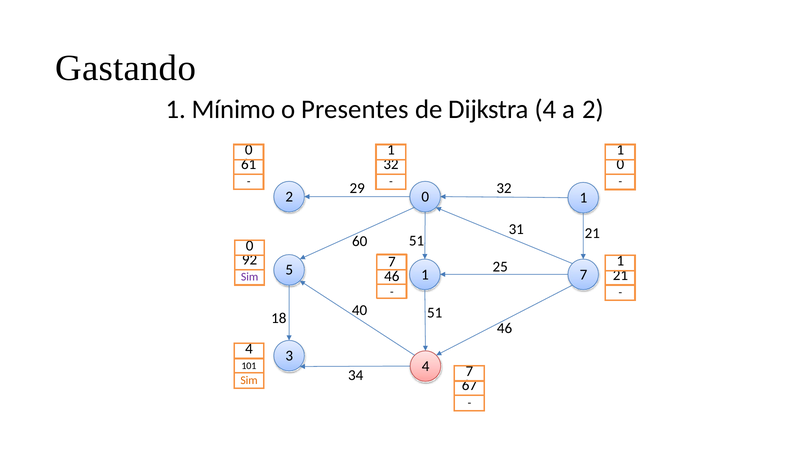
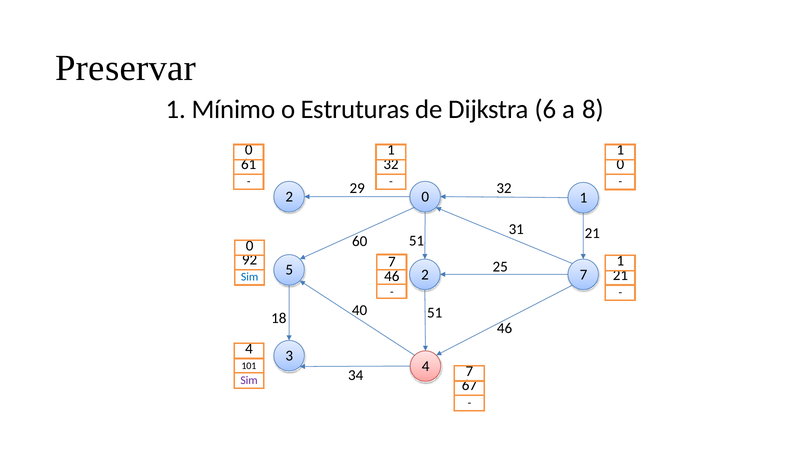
Gastando: Gastando -> Preservar (126, 68)
Presentes: Presentes -> Estruturas (355, 110)
Dijkstra 4: 4 -> 6 (545, 110)
a 2: 2 -> 8 (593, 110)
5 1: 1 -> 2 (425, 275)
Sim colour: purple -> blue (250, 277)
Sim colour: orange -> purple (249, 380)
